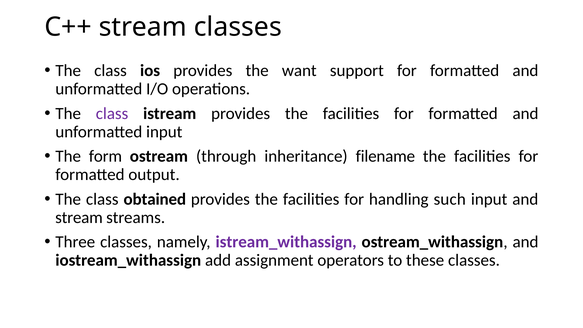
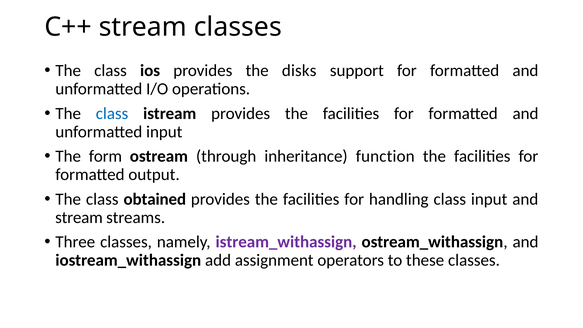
want: want -> disks (299, 71)
class colour: purple -> blue (112, 113)
filename: filename -> function (385, 156)
handling such: such -> class (450, 199)
